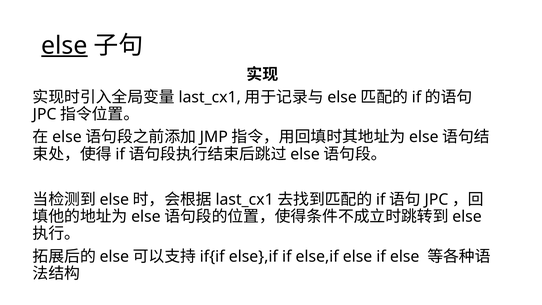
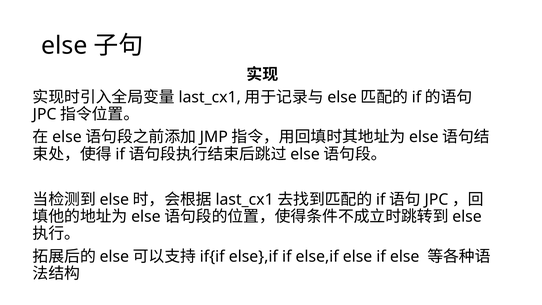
else underline: present -> none (64, 46)
